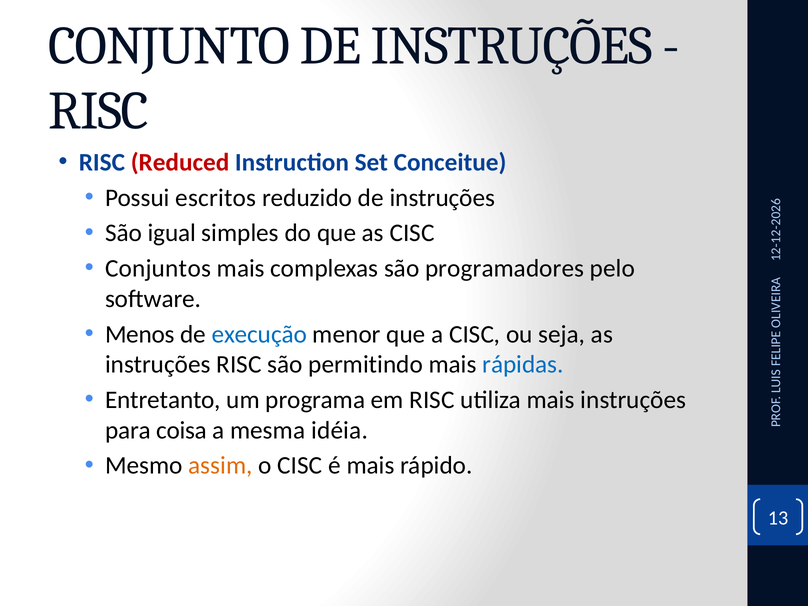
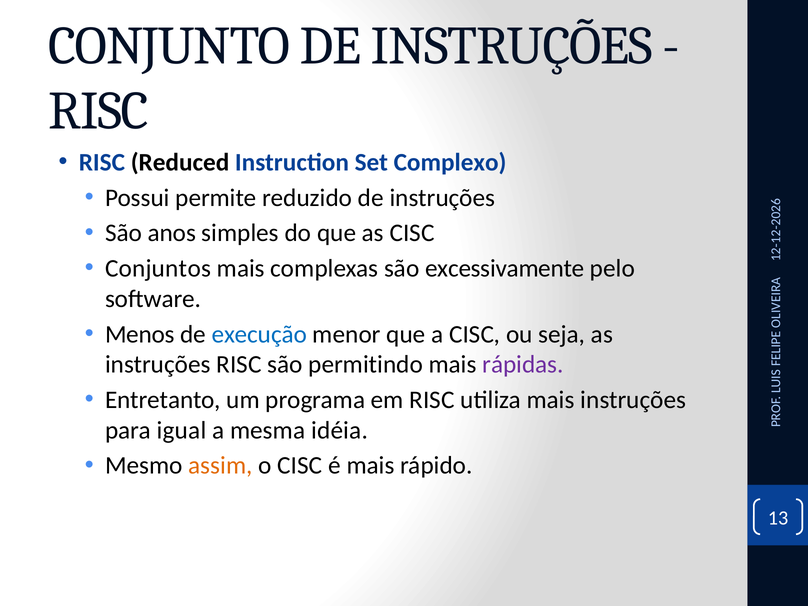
Reduced colour: red -> black (180, 162)
Conceitue: Conceitue -> Complexo (450, 162)
escritos: escritos -> permite (216, 198)
igual: igual -> anos (172, 233)
programadores: programadores -> excessivamente (505, 268)
rápidas colour: blue -> purple (523, 364)
coisa: coisa -> igual (181, 430)
